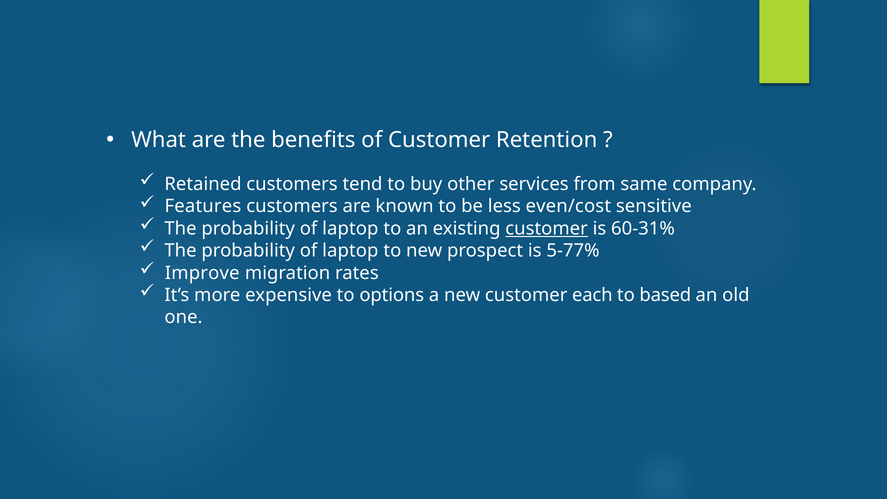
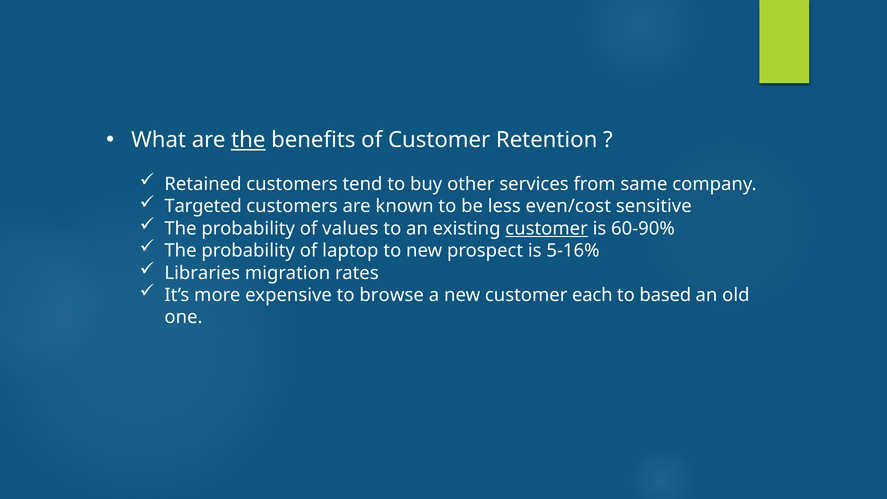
the underline: none -> present (248, 140)
Features: Features -> Targeted (203, 206)
laptop: laptop -> values (350, 229)
60-31%: 60-31% -> 60-90% (643, 229)
5-77%: 5-77% -> 5-16% (573, 251)
Improve: Improve -> Libraries (202, 273)
options: options -> browse (392, 295)
